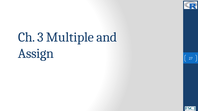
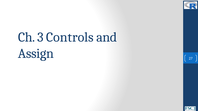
Multiple: Multiple -> Controls (70, 37)
